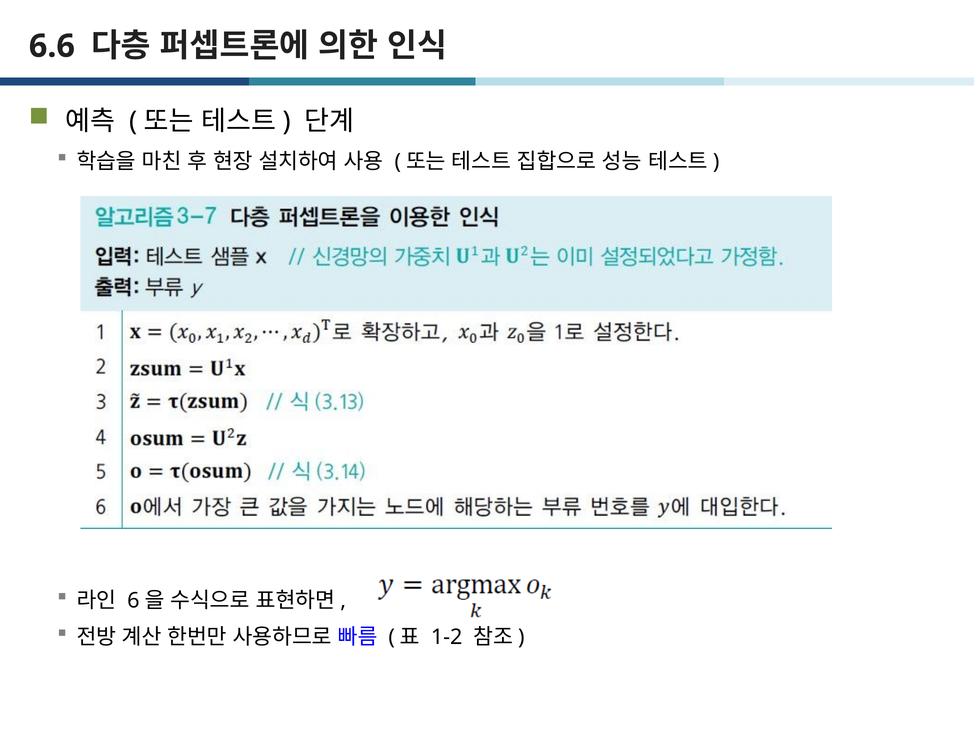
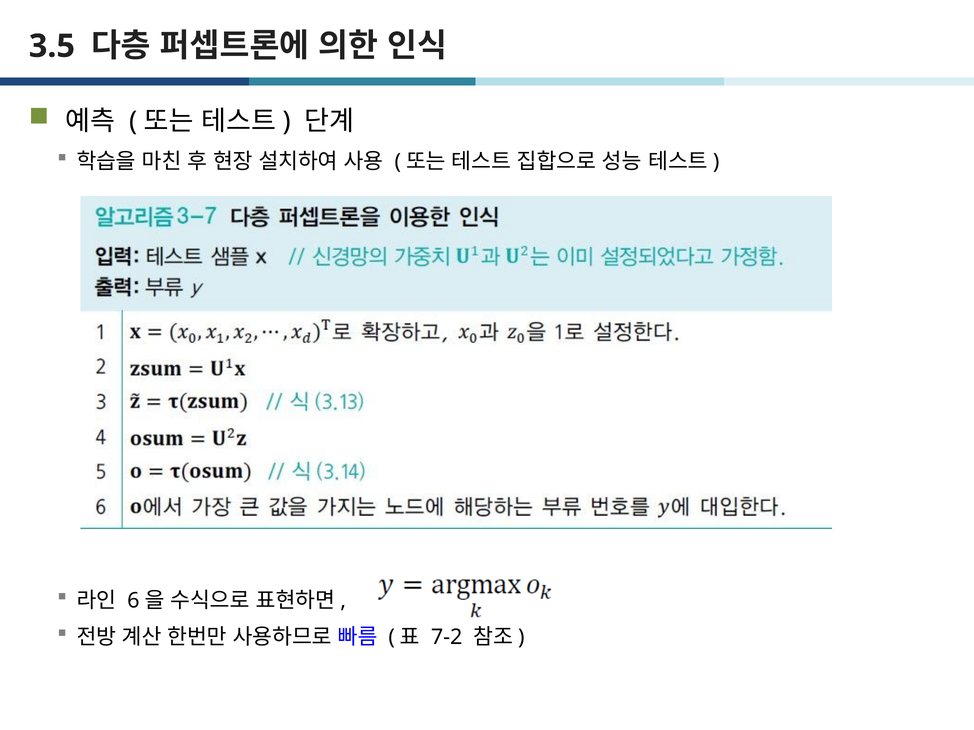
6.6: 6.6 -> 3.5 (52, 46)
1-2: 1-2 -> 7-2 (447, 637)
